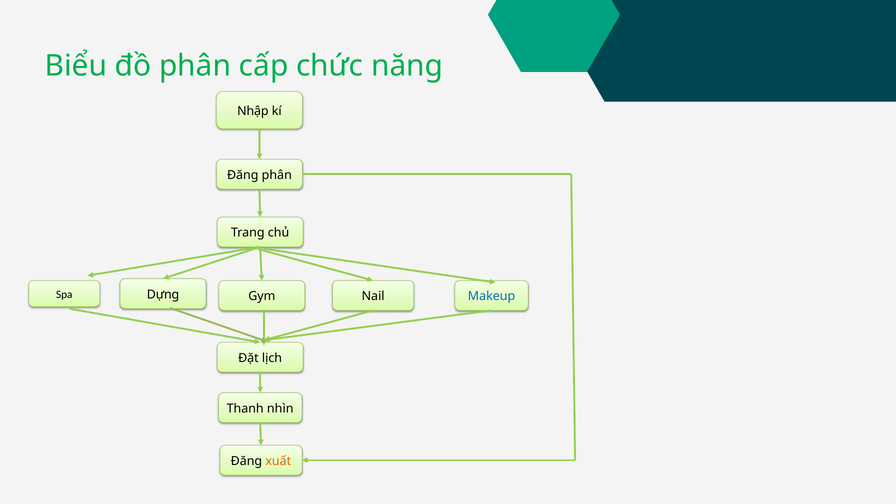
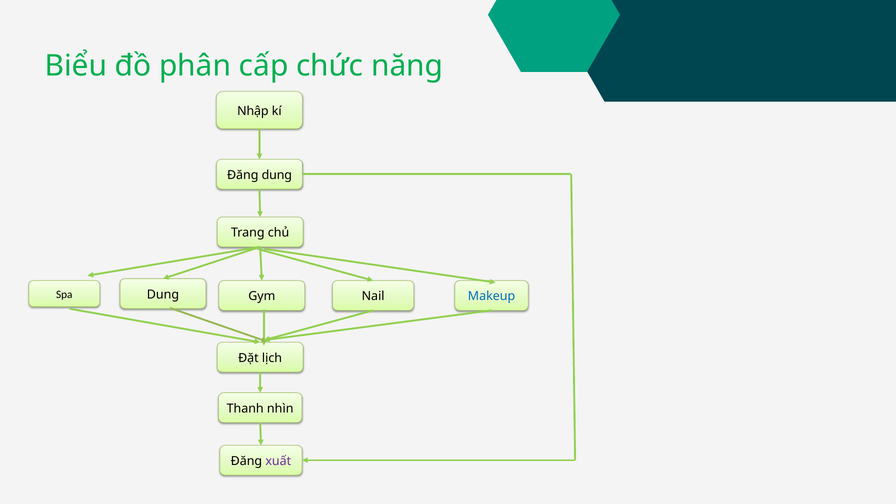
Đăng phân: phân -> dung (277, 175)
Spa Dựng: Dựng -> Dung (163, 294)
xuất colour: orange -> purple (278, 461)
